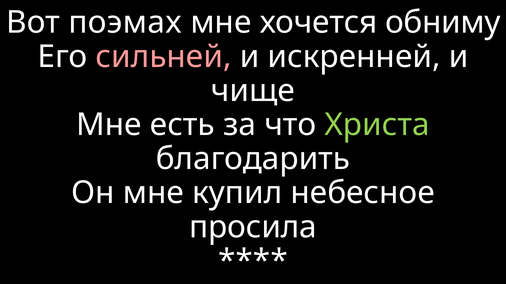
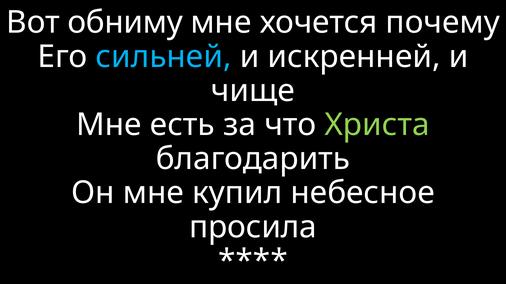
поэмах: поэмах -> обниму (125, 23)
обниму: обниму -> почему (443, 23)
сильней colour: pink -> light blue (164, 57)
